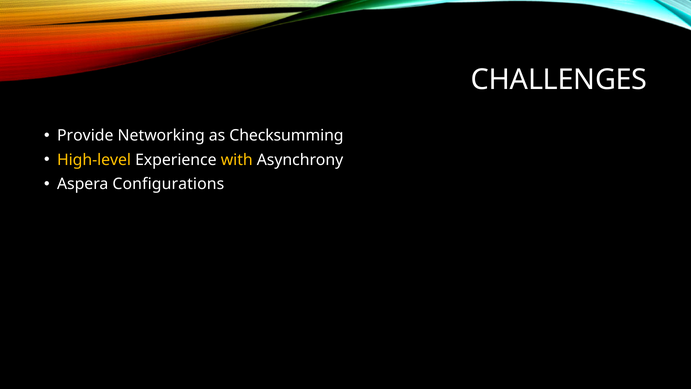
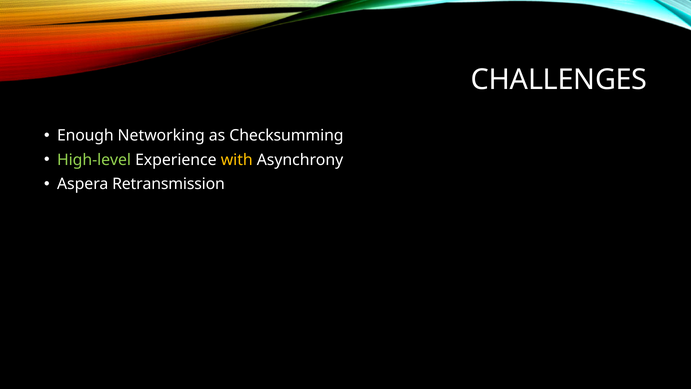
Provide: Provide -> Enough (85, 135)
High-level colour: yellow -> light green (94, 160)
Configurations: Configurations -> Retransmission (169, 184)
